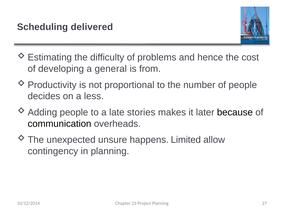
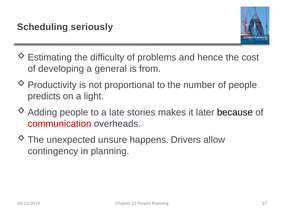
delivered: delivered -> seriously (92, 27)
decides: decides -> predicts (44, 96)
less: less -> light (94, 96)
communication colour: black -> red (59, 124)
Limited: Limited -> Drivers (186, 140)
